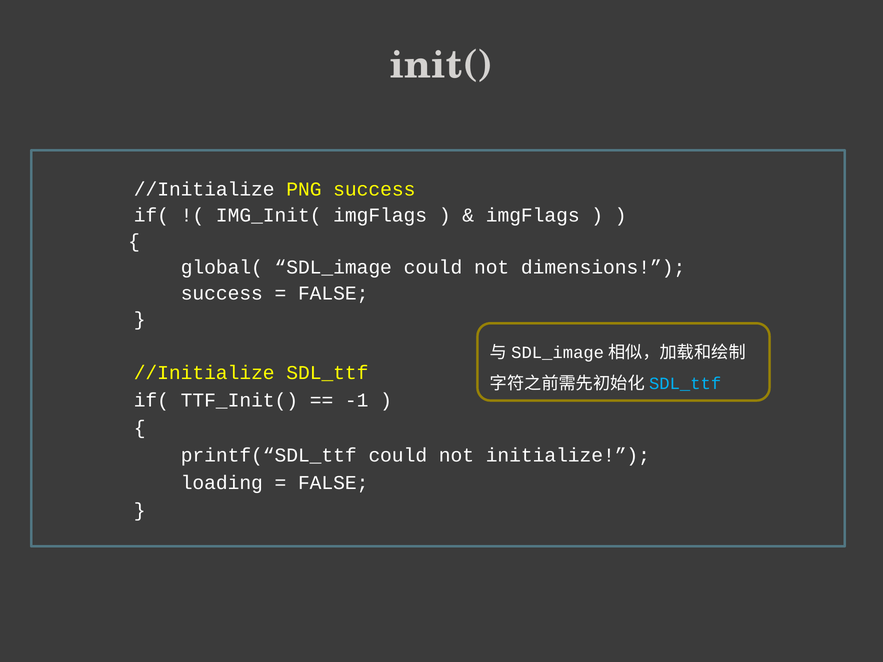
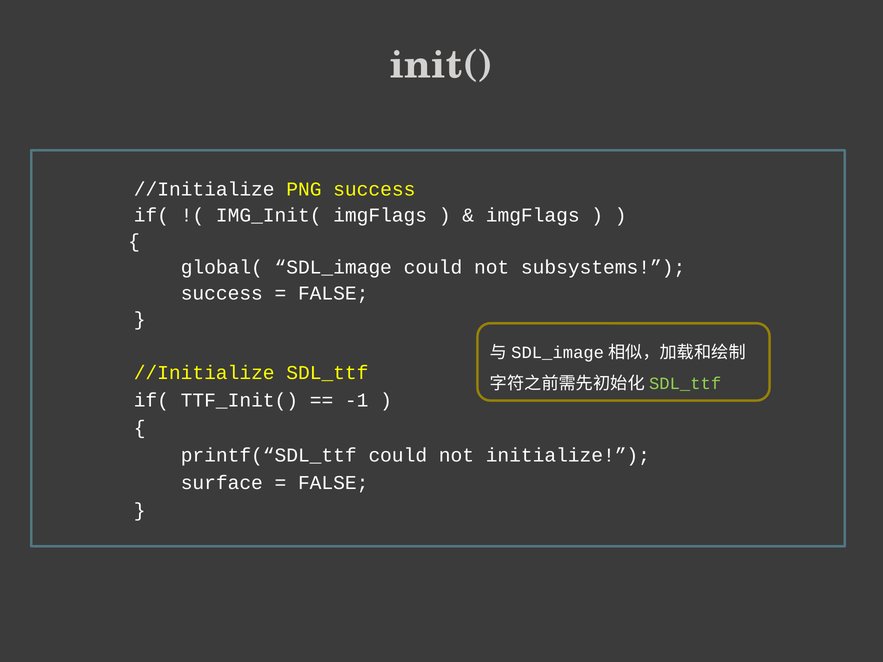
dimensions: dimensions -> subsystems (603, 267)
SDL_ttf colour: light blue -> light green (685, 384)
loading: loading -> surface (222, 483)
